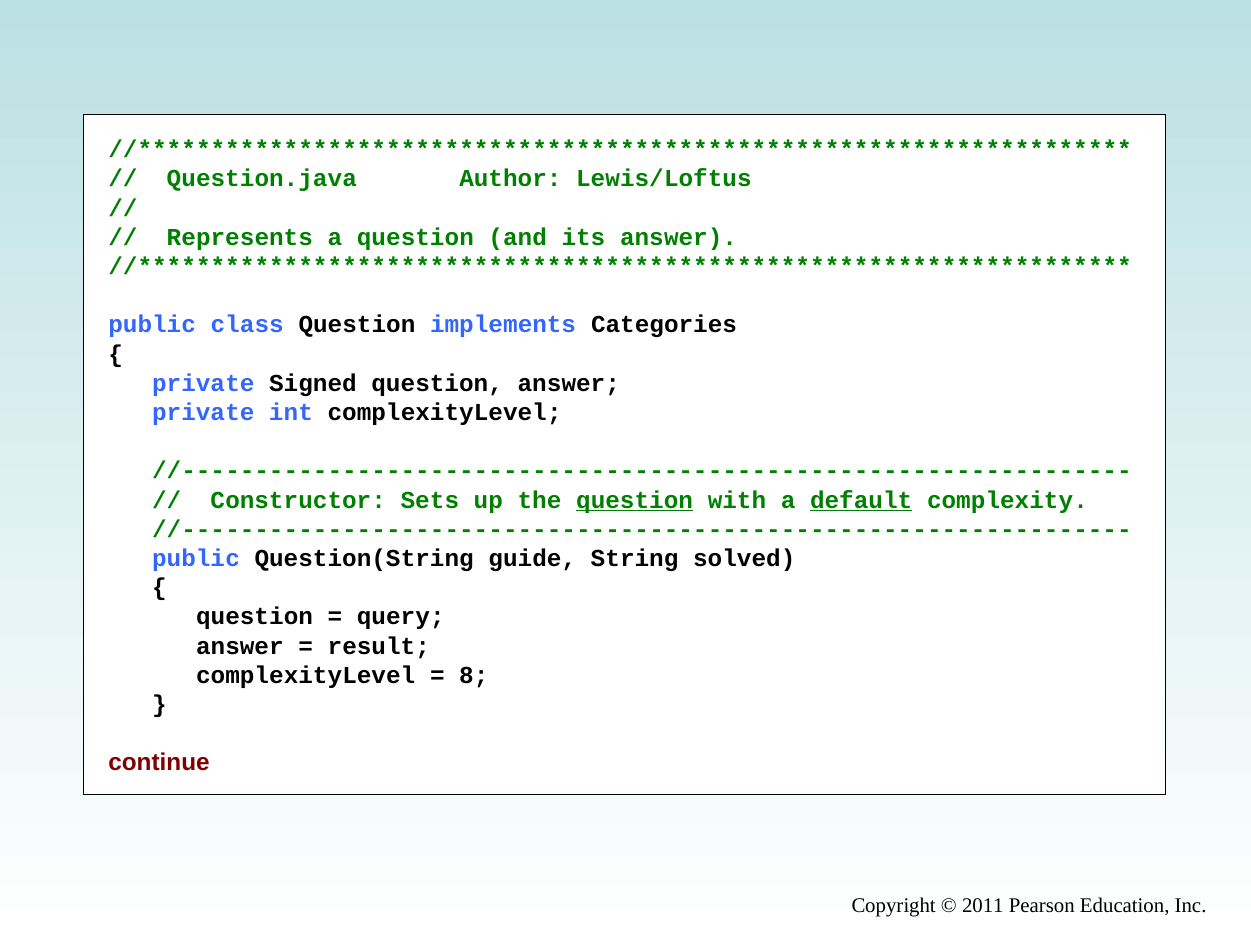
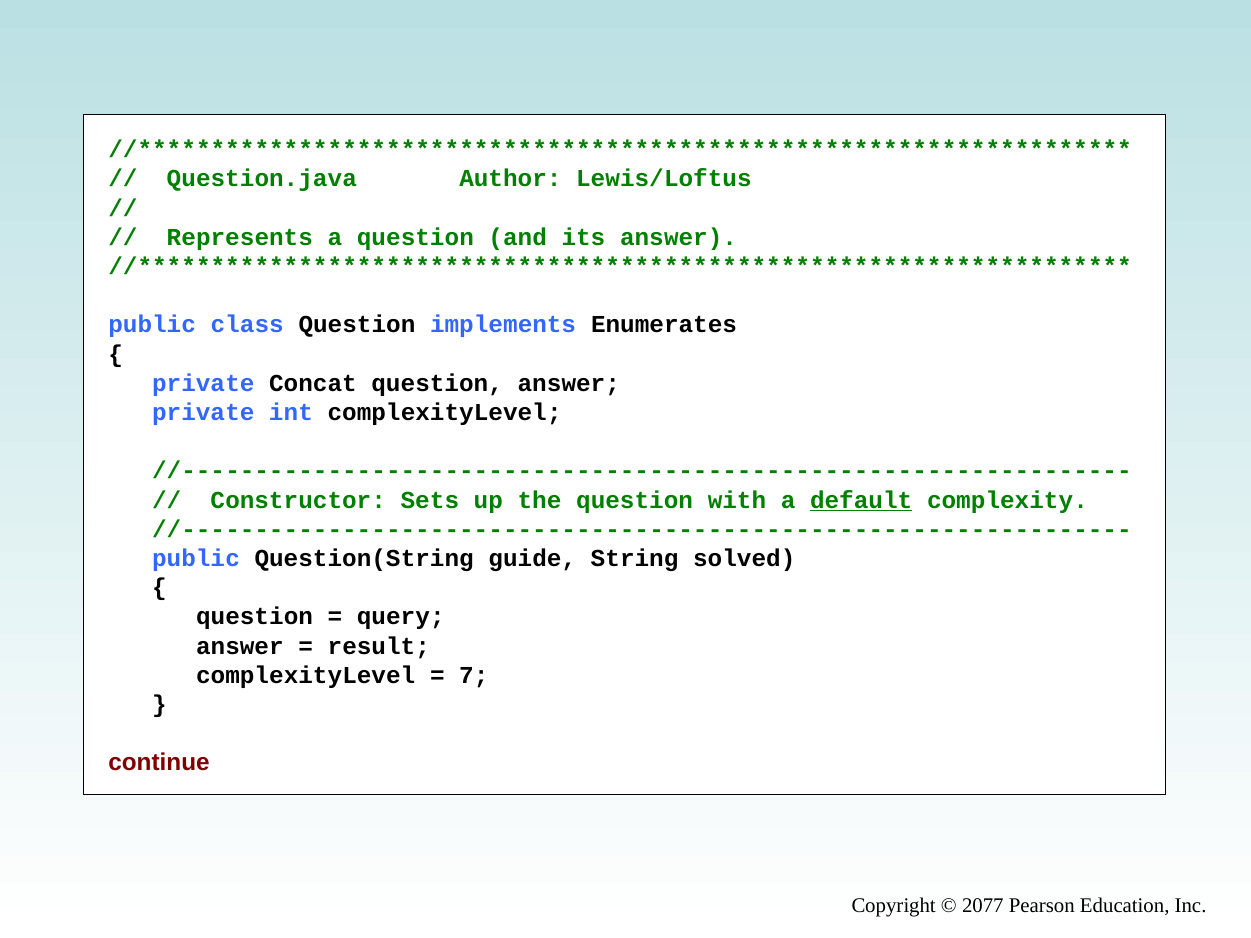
Categories: Categories -> Enumerates (664, 325)
Signed: Signed -> Concat (313, 383)
question underline: present -> none (635, 500)
8: 8 -> 7 (474, 675)
2011: 2011 -> 2077 (983, 906)
